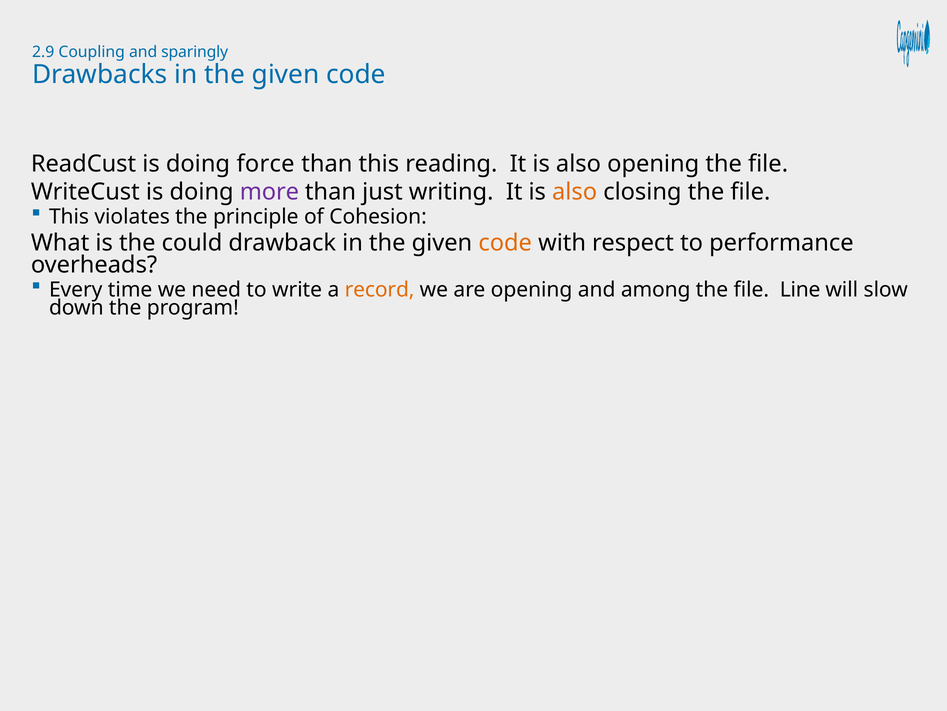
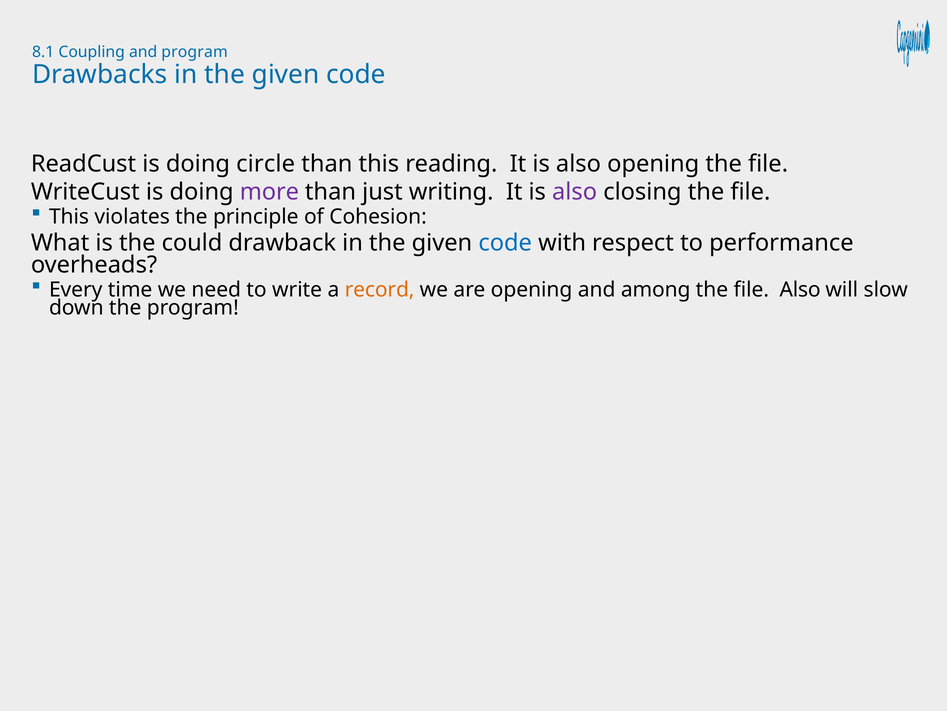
2.9: 2.9 -> 8.1 (43, 52)
and sparingly: sparingly -> program (195, 52)
force: force -> circle (266, 164)
also colour: orange -> purple (575, 192)
code colour: orange -> blue (505, 243)
file Line: Line -> Also (800, 290)
